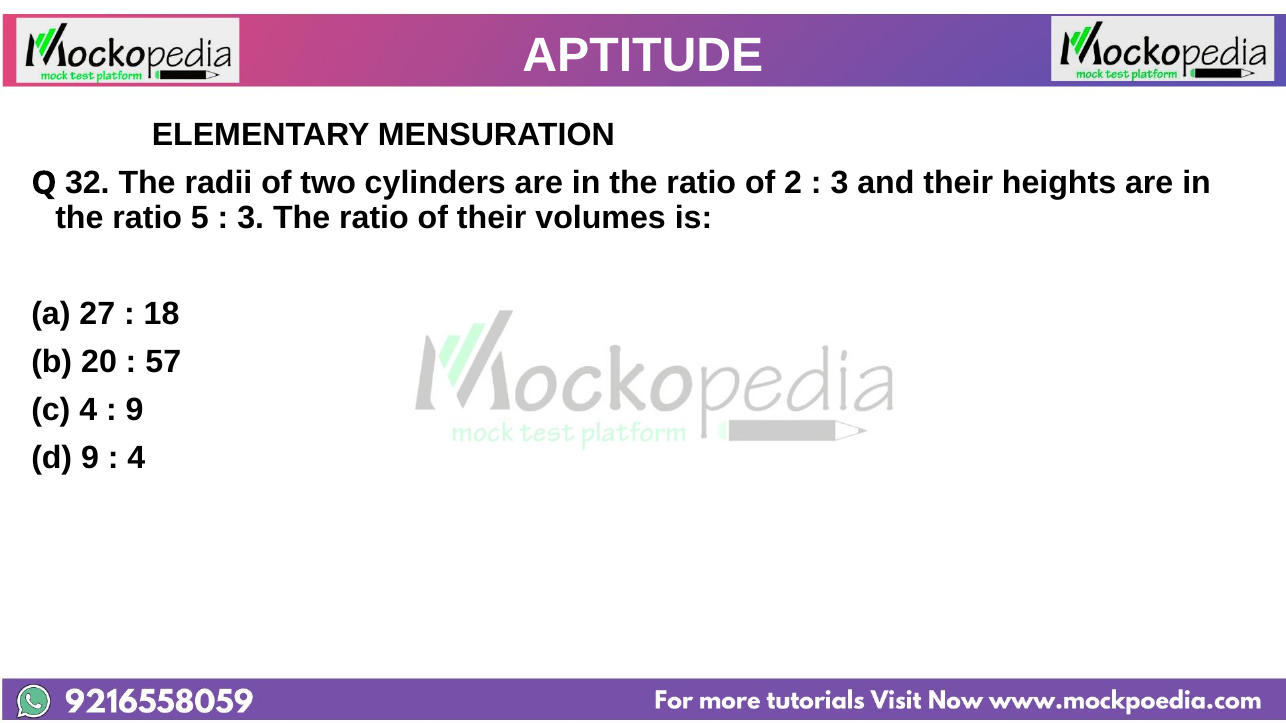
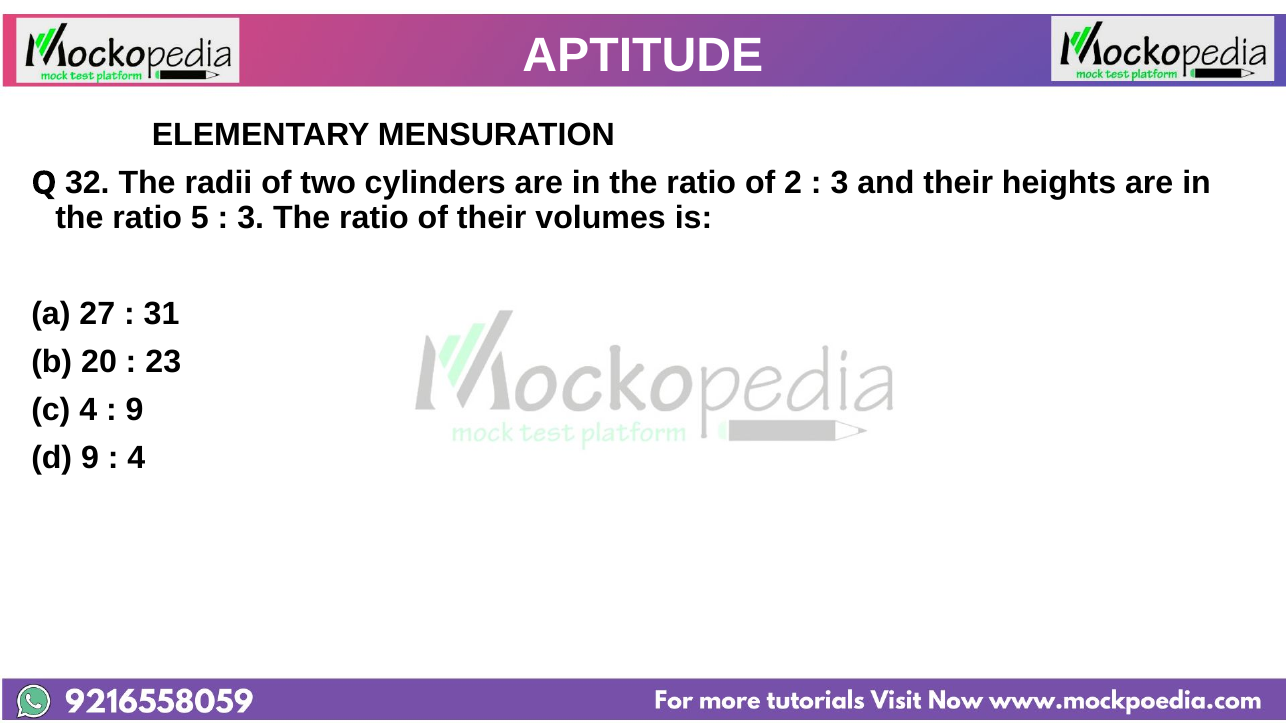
18: 18 -> 31 (162, 314)
57: 57 -> 23 (163, 362)
